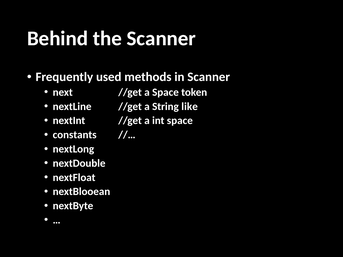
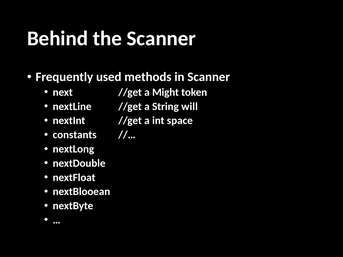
a Space: Space -> Might (166, 92)
like: like -> will (190, 107)
